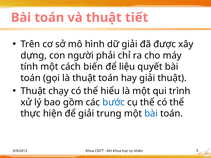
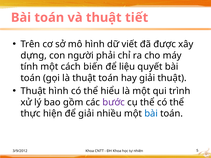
dữ giải: giải -> viết (130, 44)
Thuật chạy: chạy -> hình (58, 91)
bước colour: blue -> purple (114, 102)
trung: trung -> nhiều (109, 114)
